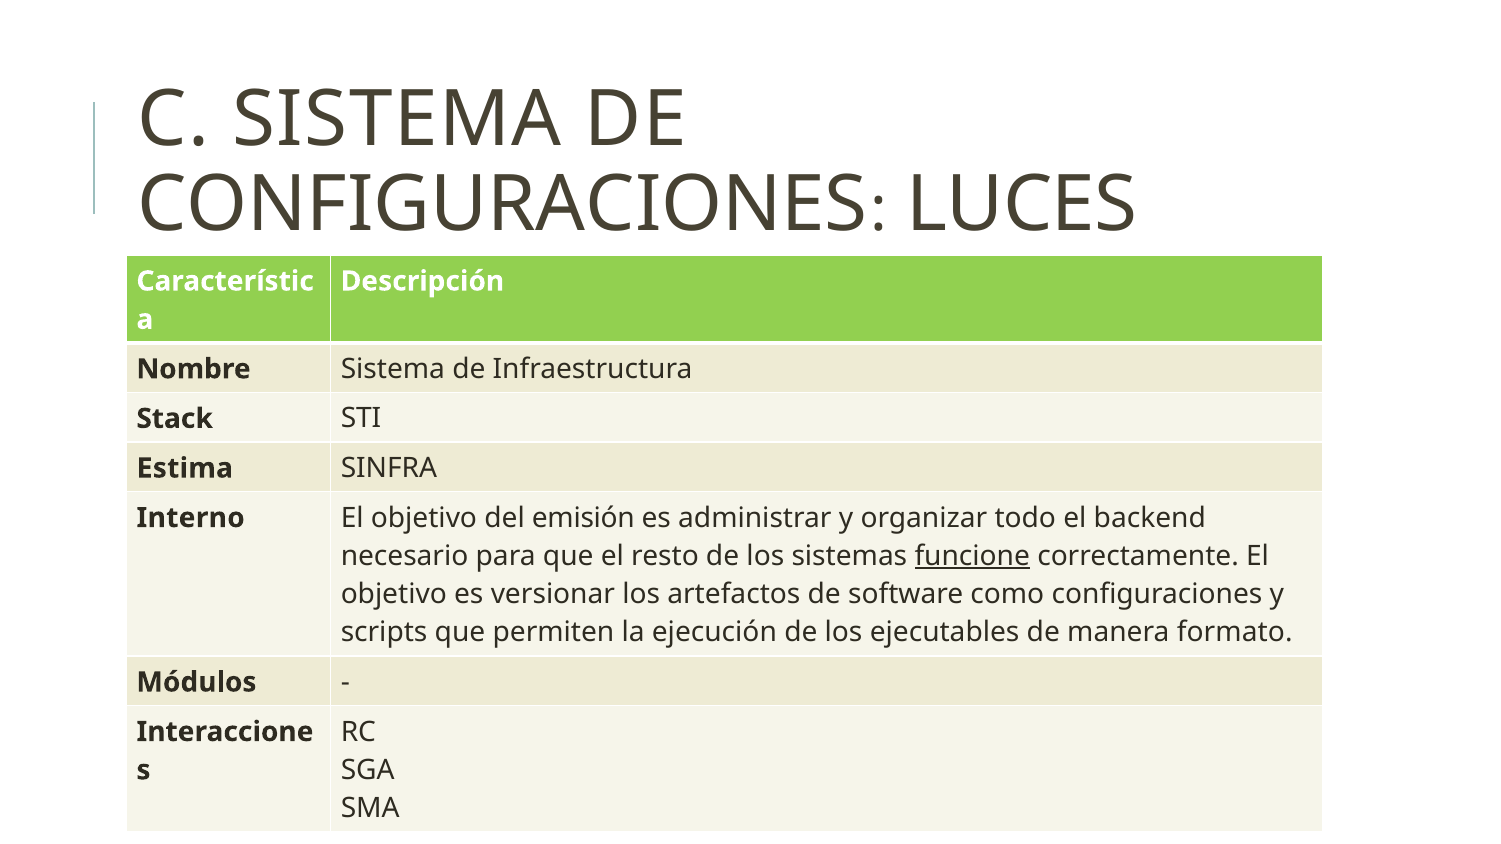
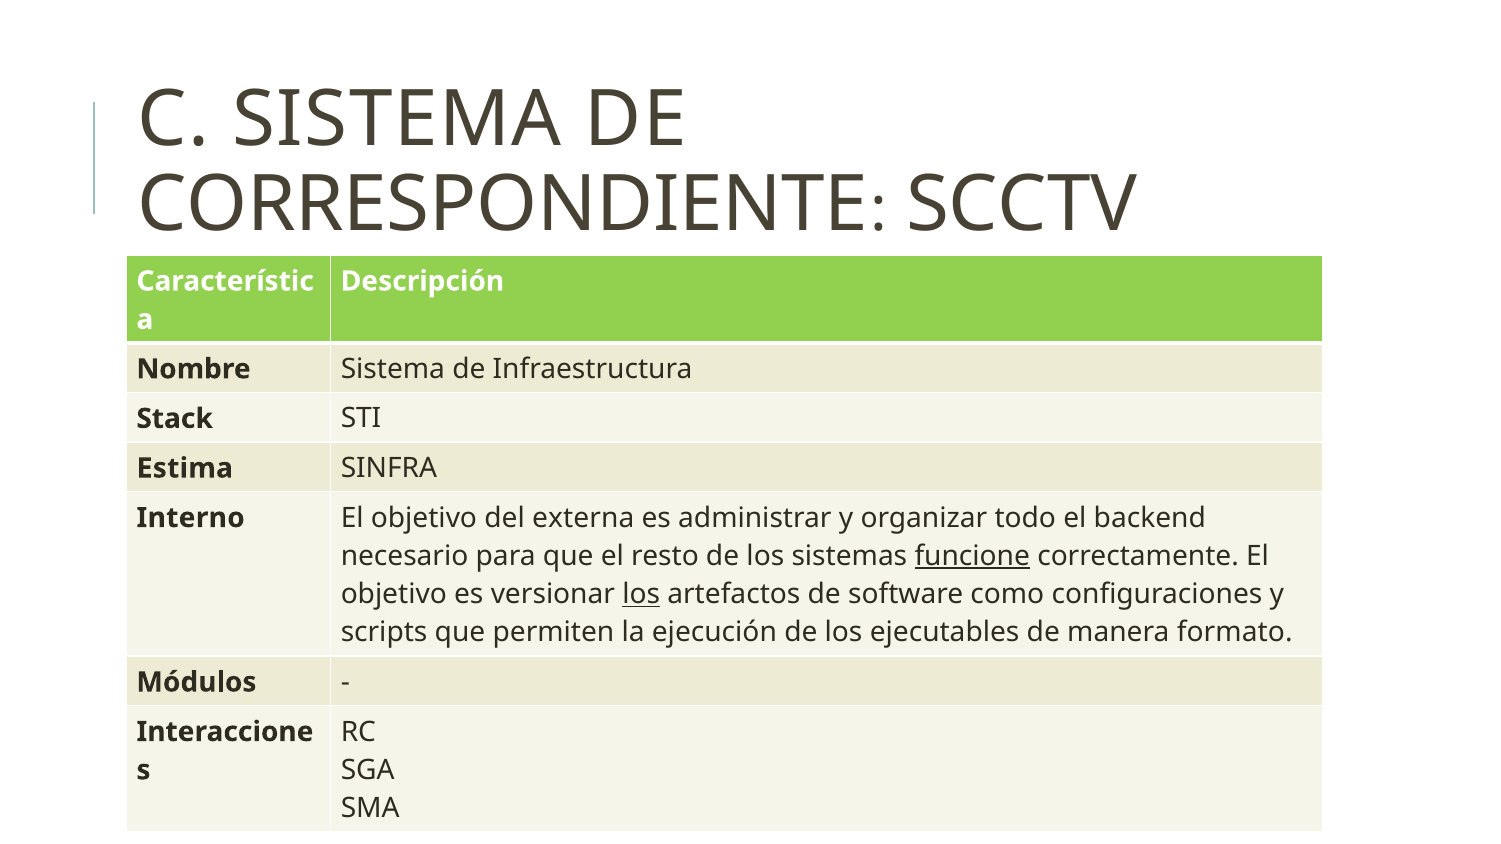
CONFIGURACIONES: CONFIGURACIONES -> CORRESPONDIENTE (503, 205)
LUCES: LUCES -> SCCTV (1022, 205)
emisión: emisión -> externa (583, 518)
los underline: none -> present (641, 595)
